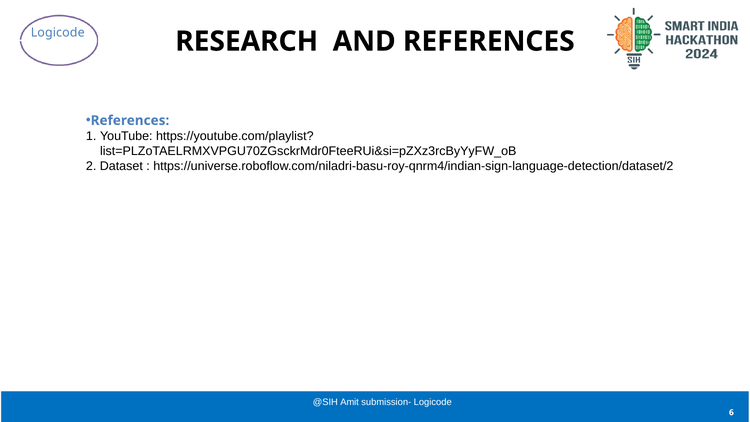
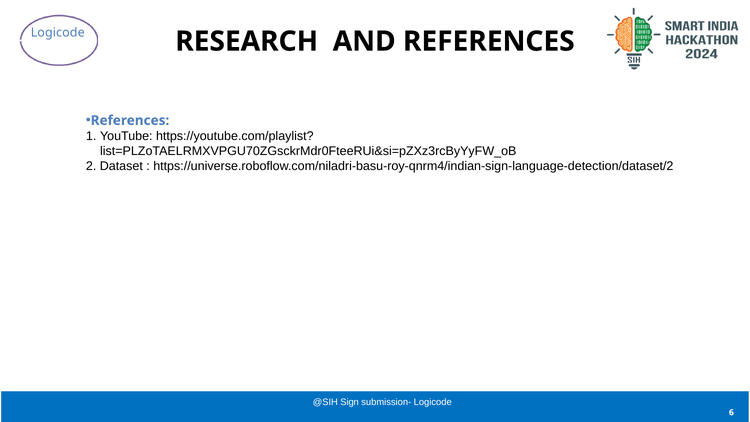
Amit: Amit -> Sign (350, 402)
